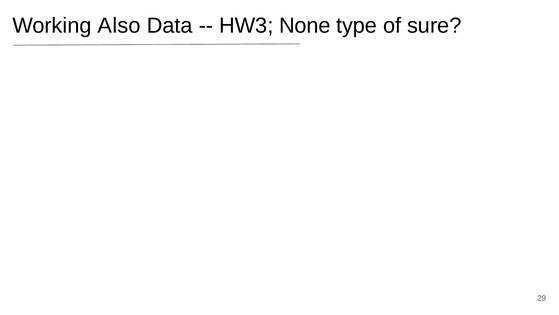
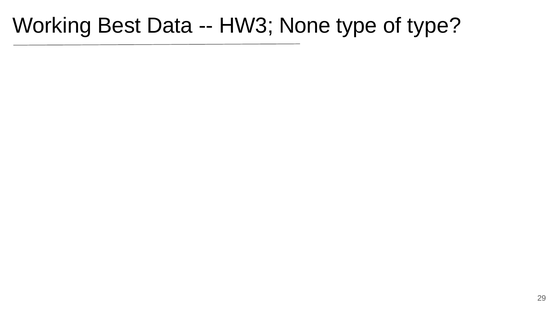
Also: Also -> Best (119, 25)
of sure: sure -> type (434, 25)
